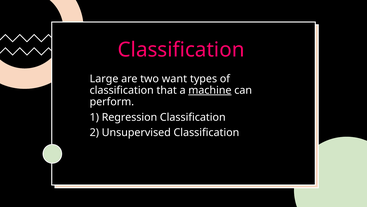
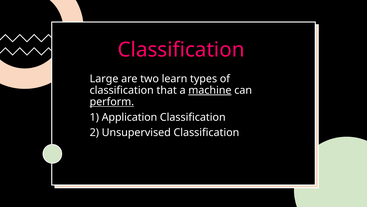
want: want -> learn (175, 79)
perform underline: none -> present (112, 102)
Regression: Regression -> Application (129, 117)
